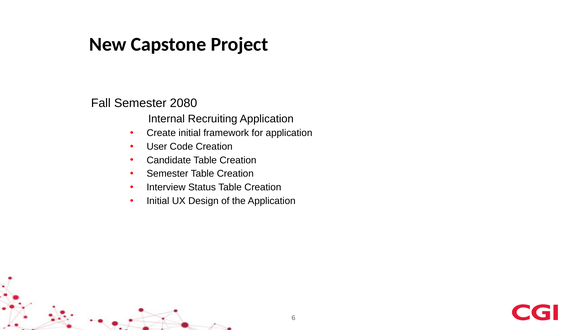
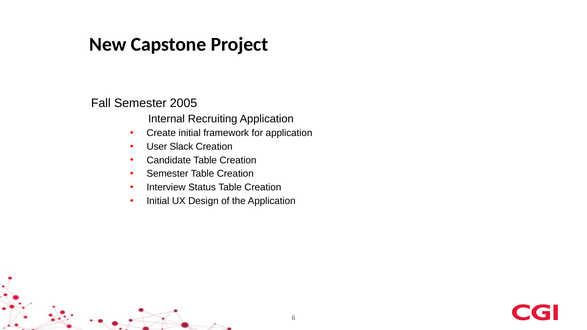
2080: 2080 -> 2005 (184, 103)
Code: Code -> Slack (181, 147)
